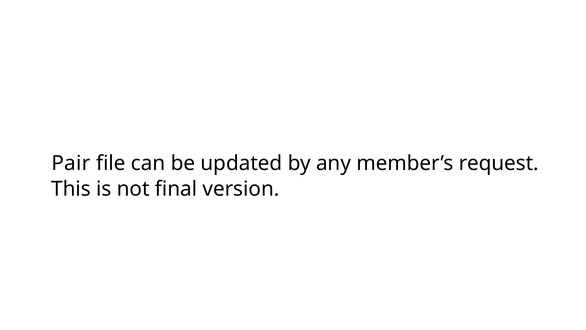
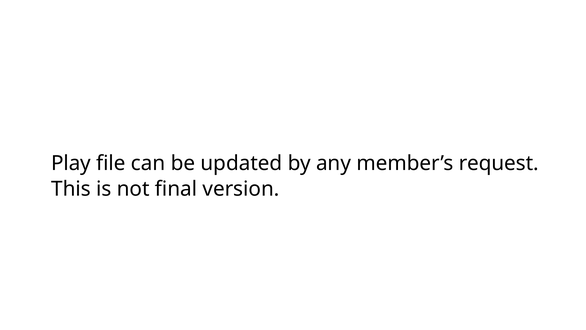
Pair: Pair -> Play (71, 163)
